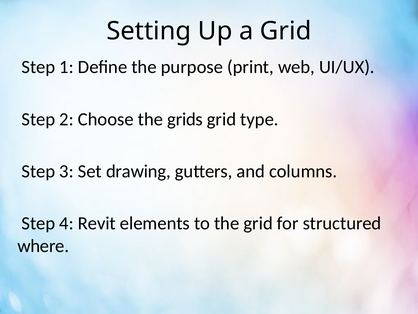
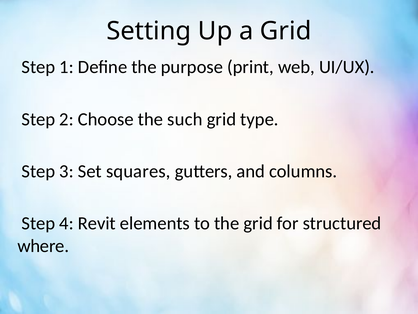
grids: grids -> such (185, 119)
drawing: drawing -> squares (138, 171)
